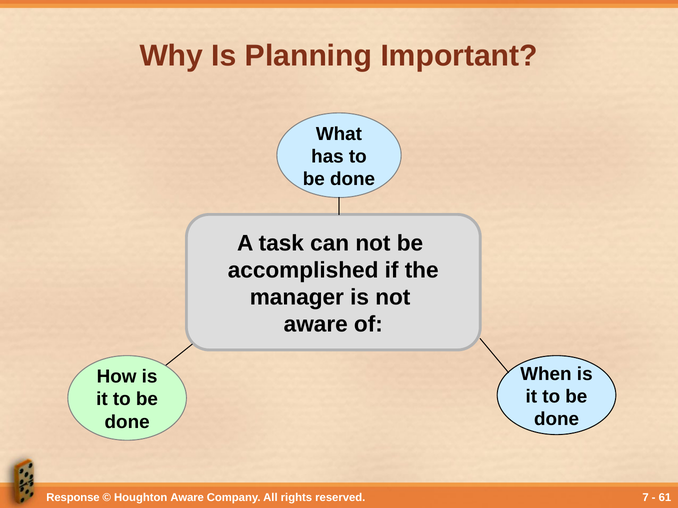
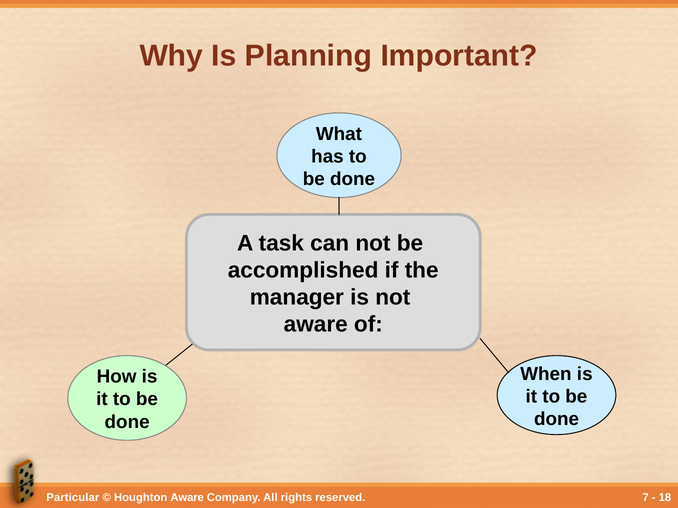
Response: Response -> Particular (73, 498)
61: 61 -> 18 (665, 498)
